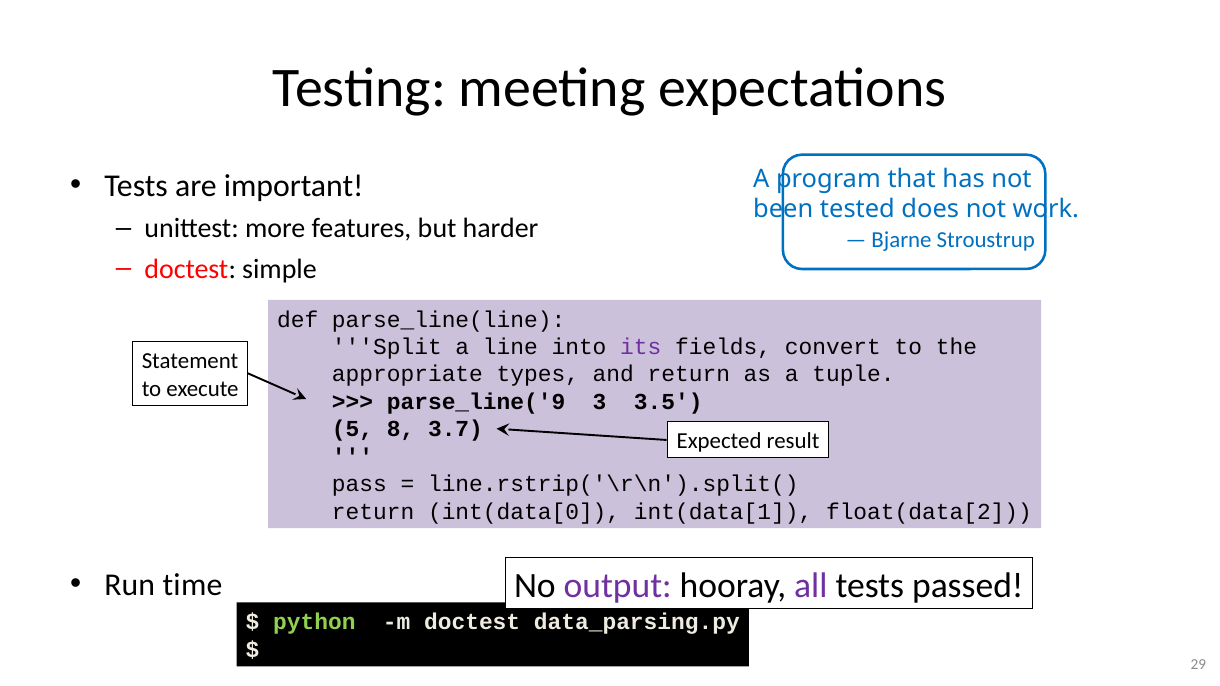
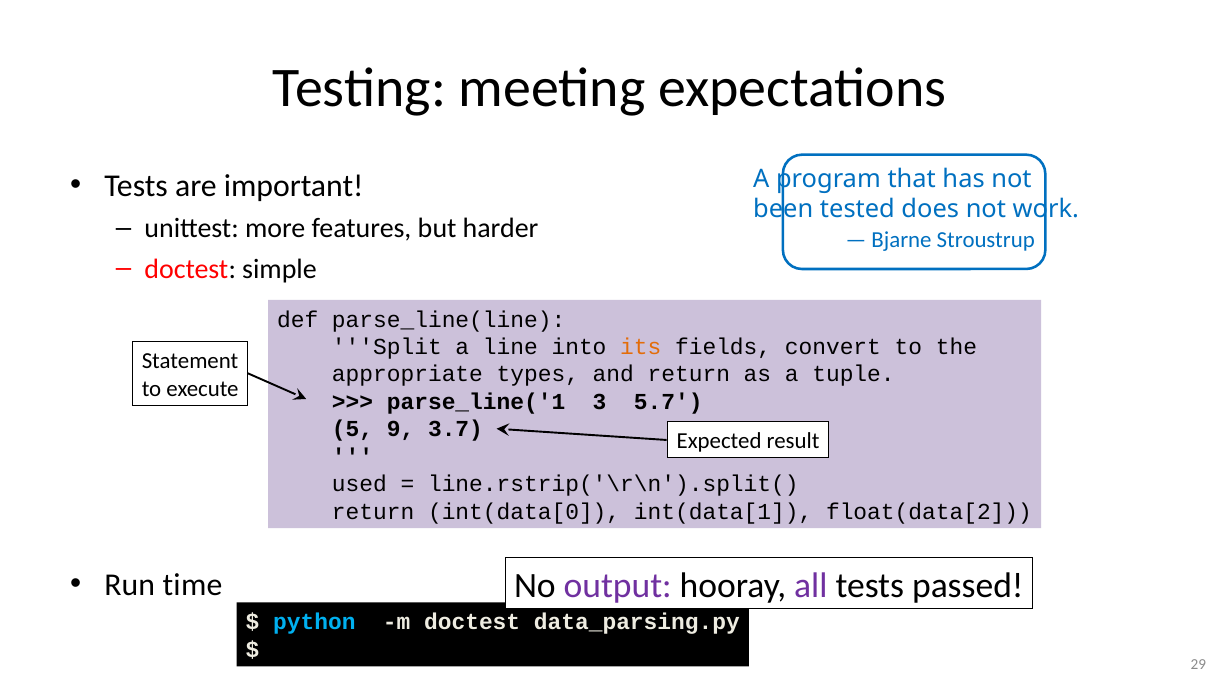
its colour: purple -> orange (641, 347)
parse_line('9: parse_line('9 -> parse_line('1 (476, 402)
3.5: 3.5 -> 5.7 (668, 402)
8: 8 -> 9 (401, 429)
pass: pass -> used (359, 484)
python colour: light green -> light blue (314, 622)
